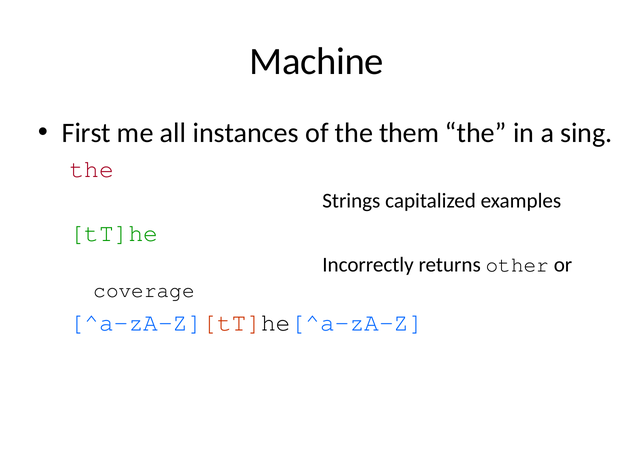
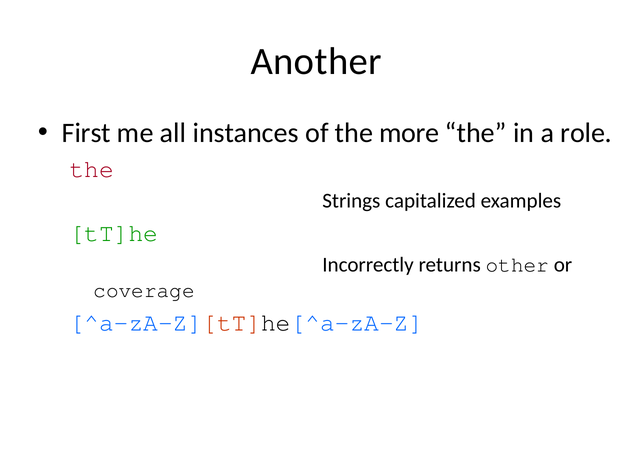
Machine: Machine -> Another (316, 61)
them: them -> more (409, 133)
sing: sing -> role (586, 133)
